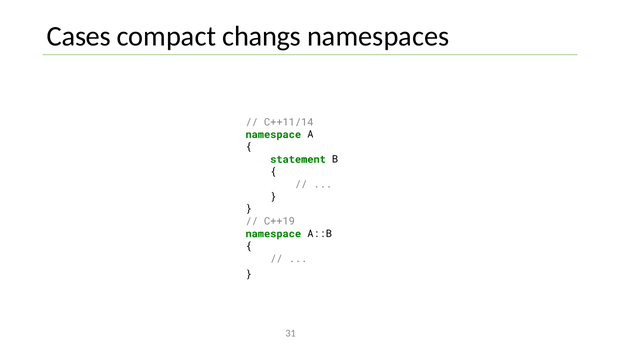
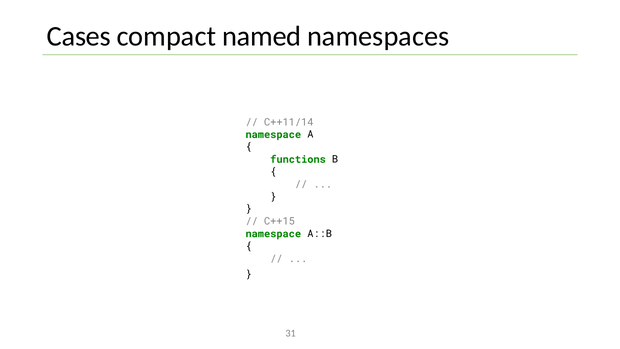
changs: changs -> named (262, 36)
statement: statement -> functions (298, 159)
C++19: C++19 -> C++15 (279, 221)
